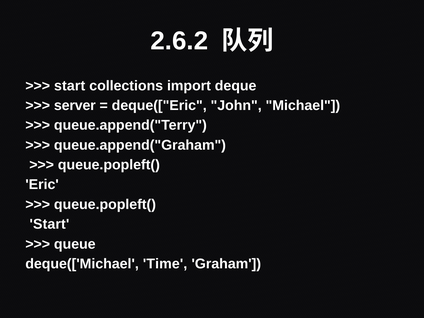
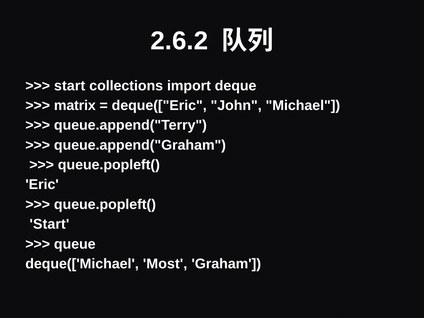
server: server -> matrix (75, 106)
Time: Time -> Most (165, 264)
